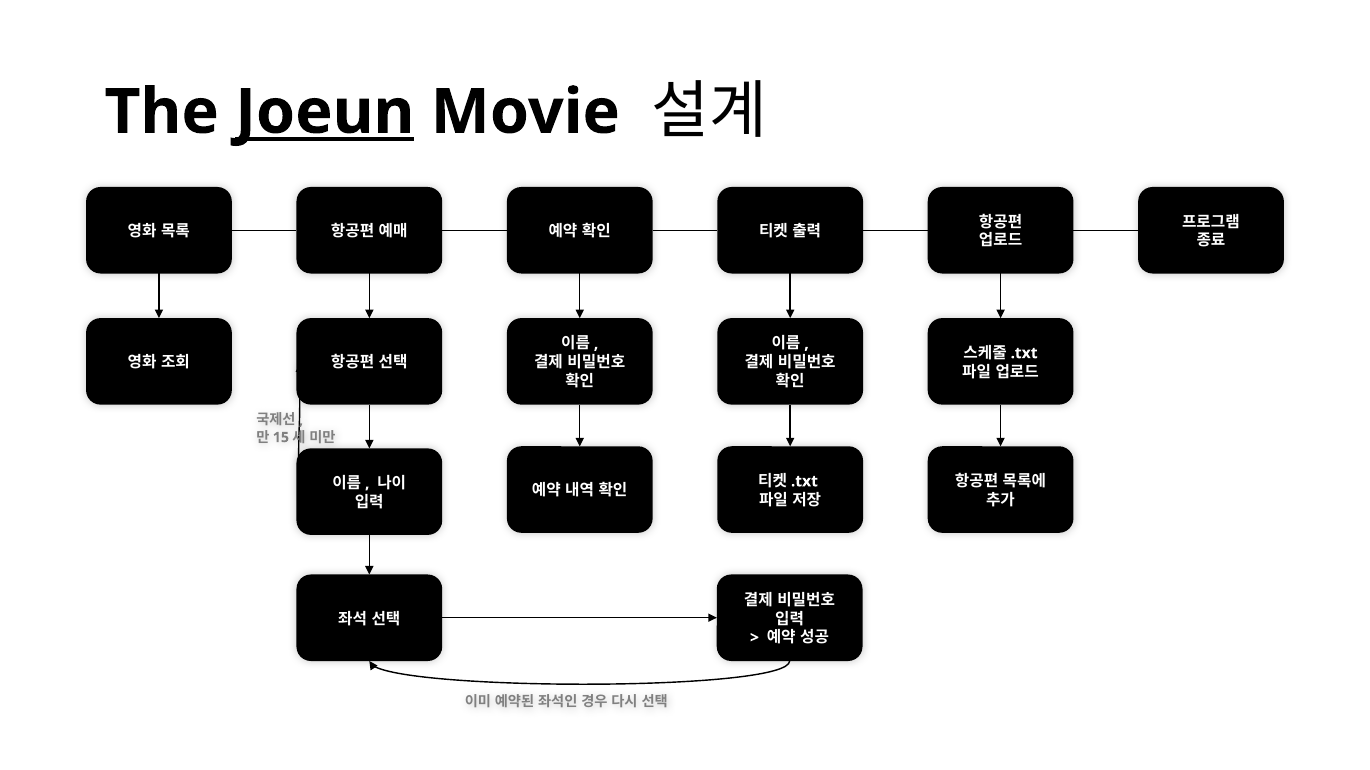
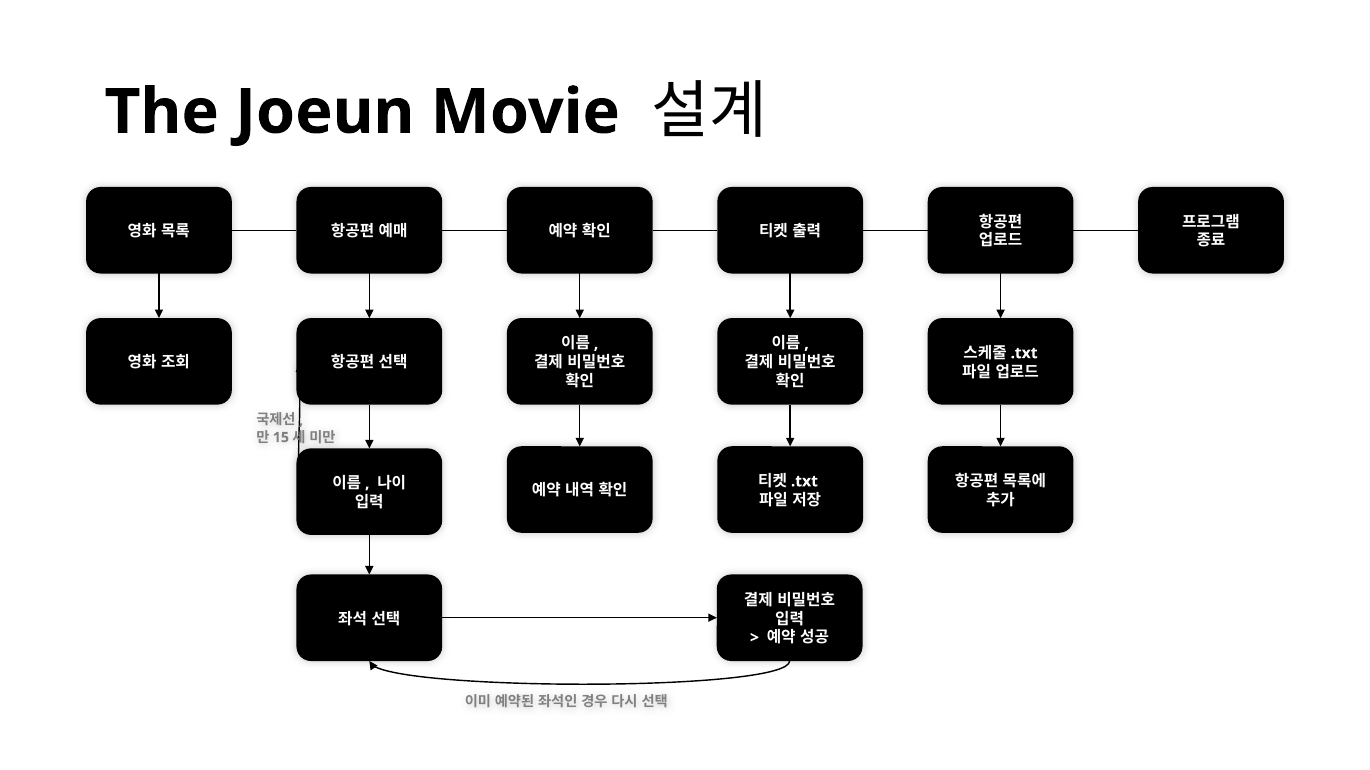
Joeun underline: present -> none (325, 112)
